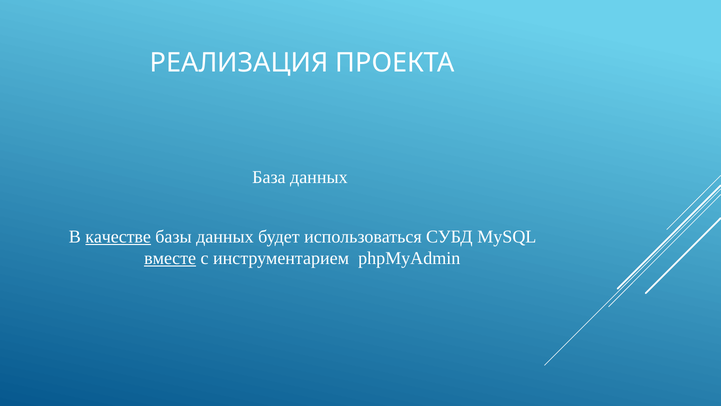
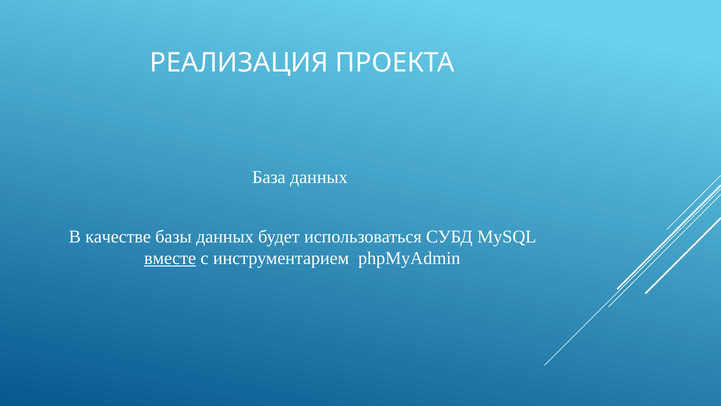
качестве underline: present -> none (118, 236)
